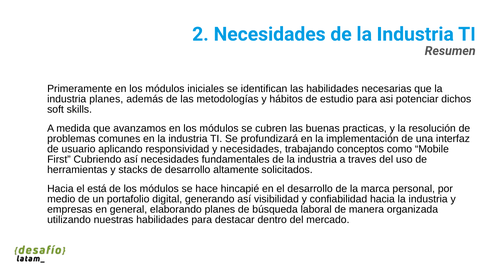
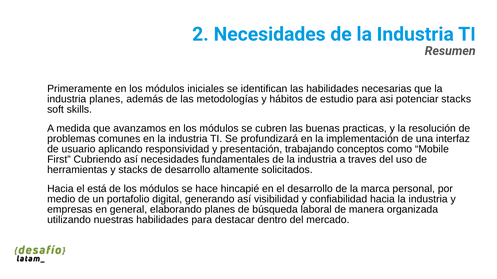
potenciar dichos: dichos -> stacks (456, 99)
y necesidades: necesidades -> presentación (251, 149)
